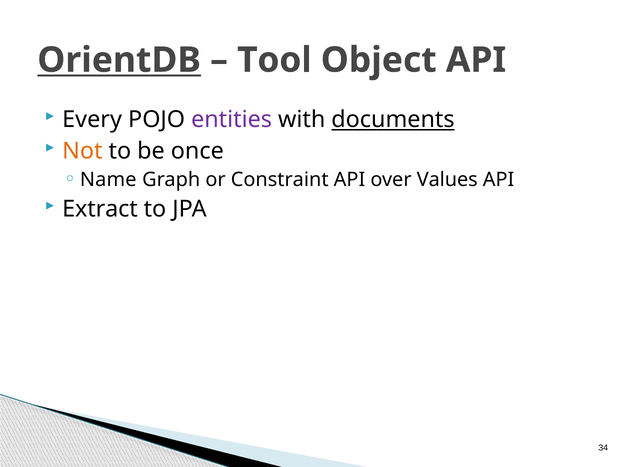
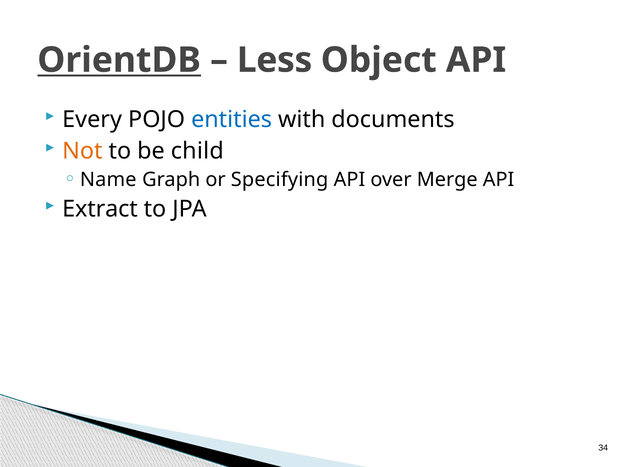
Tool: Tool -> Less (275, 60)
entities colour: purple -> blue (232, 120)
documents underline: present -> none (393, 120)
once: once -> child (197, 151)
Constraint: Constraint -> Specifying (280, 180)
Values: Values -> Merge (447, 180)
